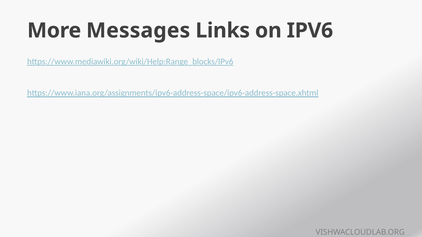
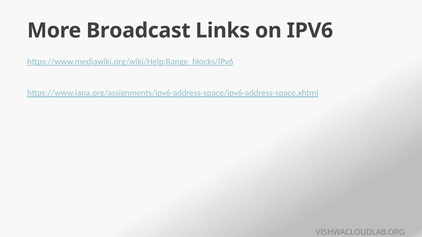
Messages: Messages -> Broadcast (138, 31)
